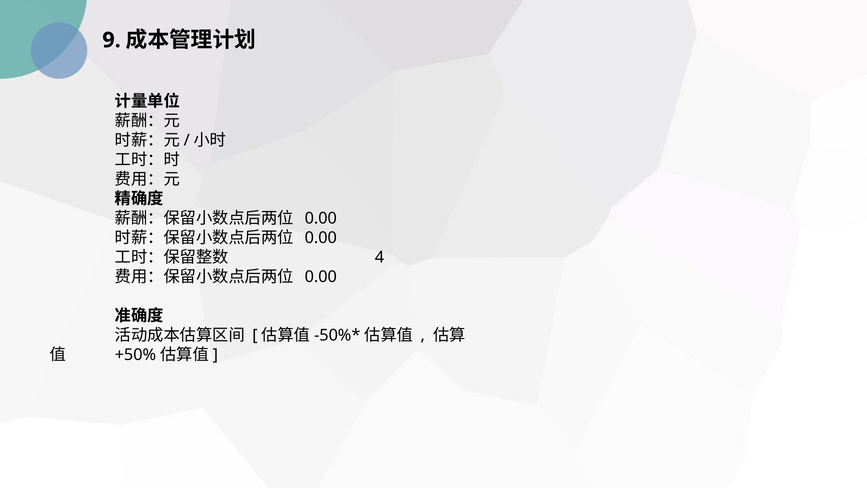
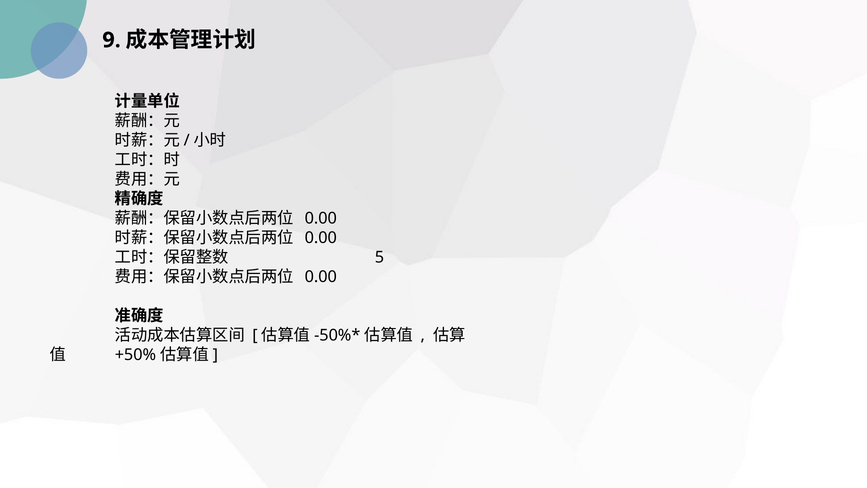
4: 4 -> 5 (380, 257)
